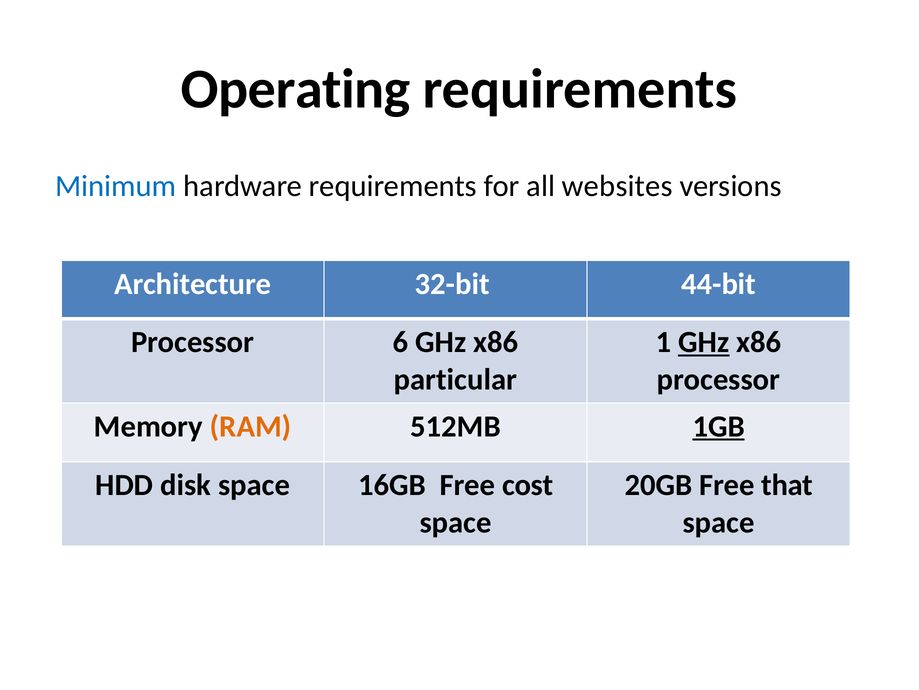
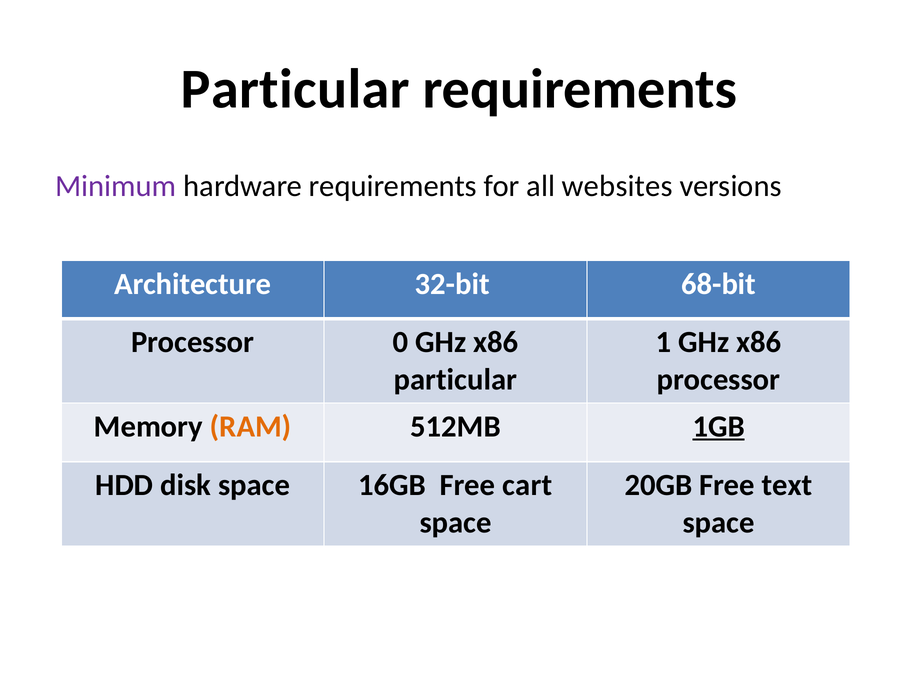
Operating: Operating -> Particular (295, 89)
Minimum colour: blue -> purple (116, 186)
44-bit: 44-bit -> 68-bit (719, 284)
6: 6 -> 0 (401, 342)
GHz underline: present -> none (704, 342)
cost: cost -> cart (527, 485)
that: that -> text (787, 485)
